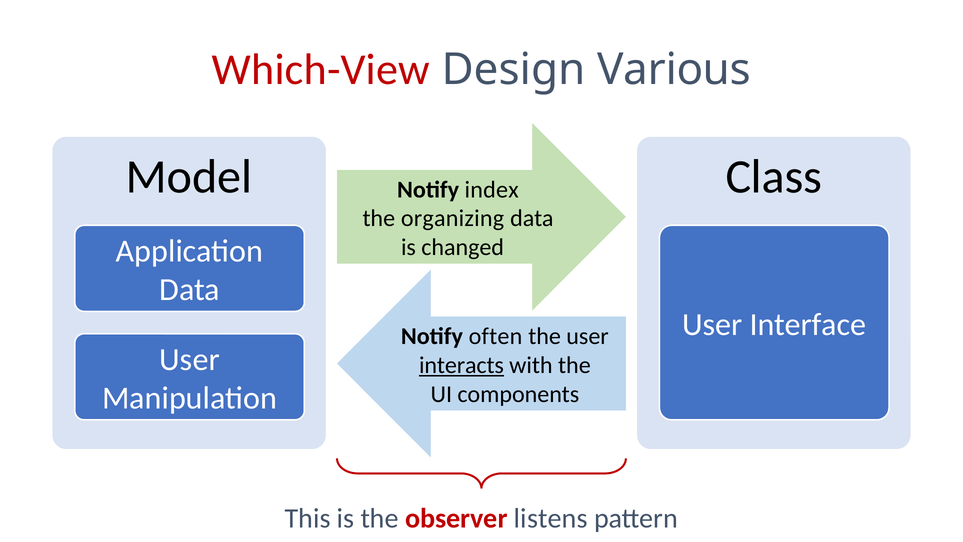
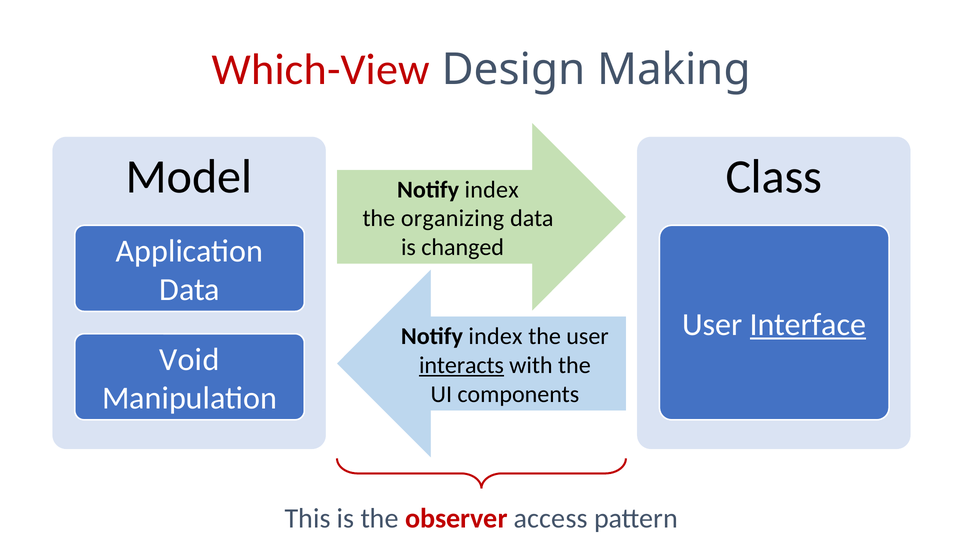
Various: Various -> Making (674, 70)
Interface underline: none -> present (808, 325)
often: often -> index (495, 336)
User: User -> Void (189, 360)
listens: listens -> access (551, 518)
